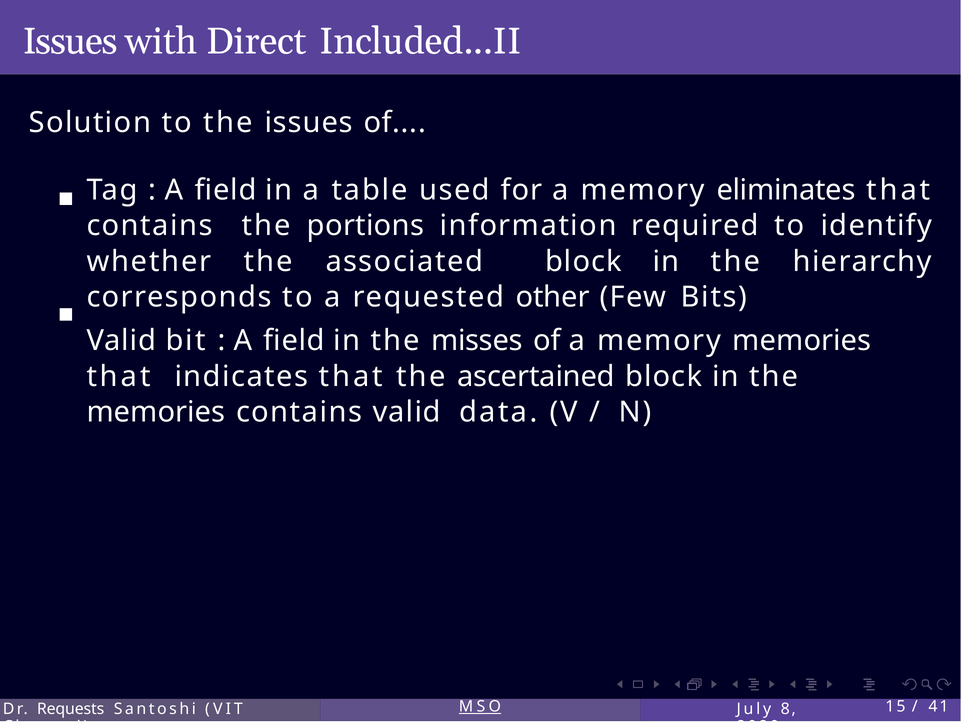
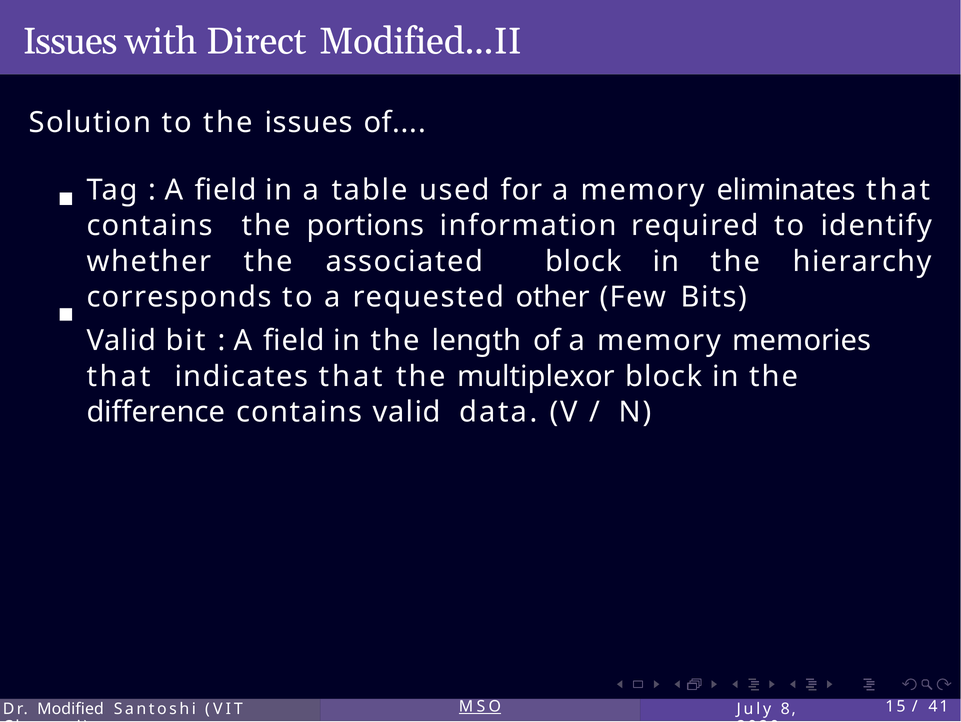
Included...II: Included...II -> Modified...II (421, 41)
misses: misses -> length (477, 341)
ascertained: ascertained -> multiplexor (536, 376)
memories: memories -> difference (156, 412)
Requests: Requests -> Modified (70, 708)
